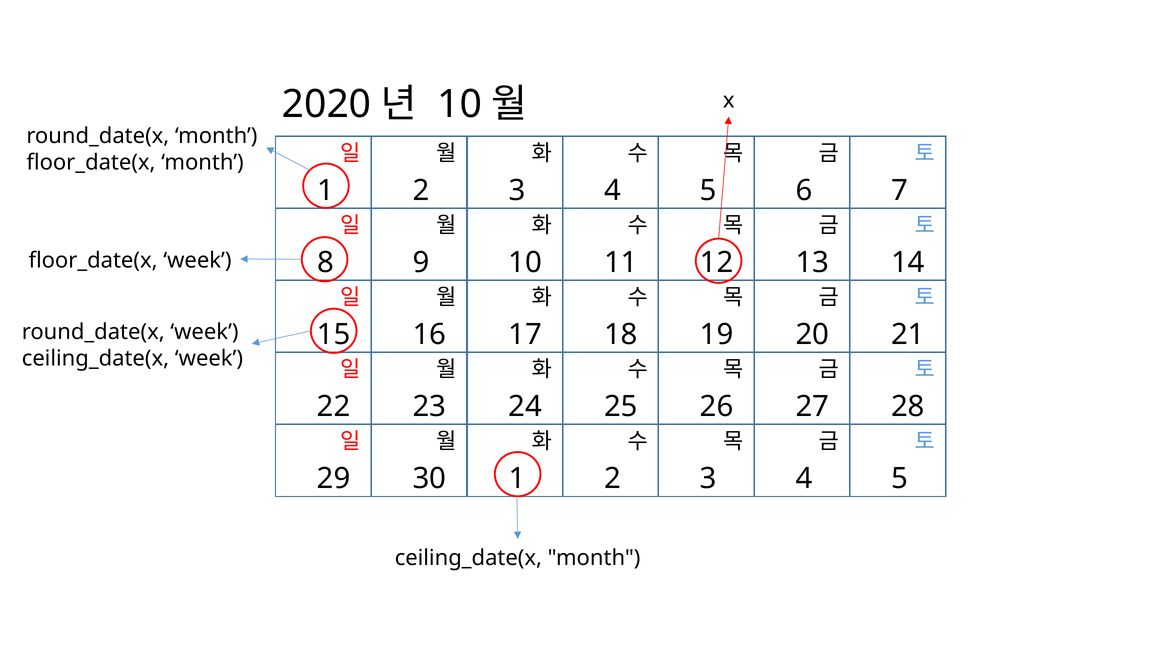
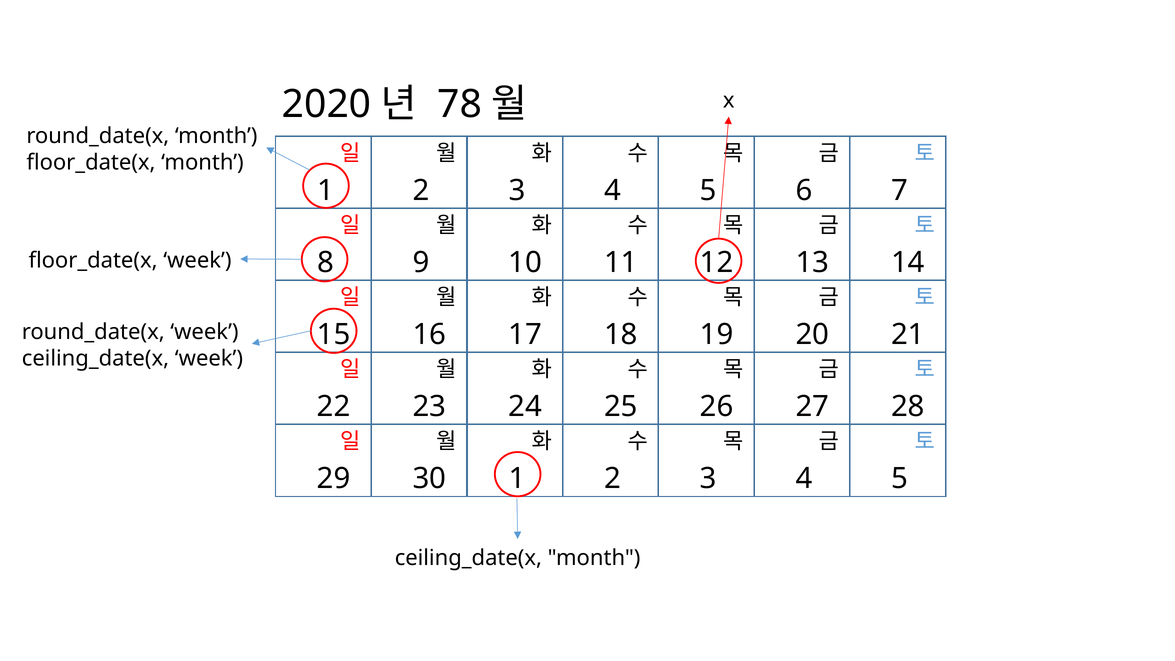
10: 10 -> 78 (460, 104)
